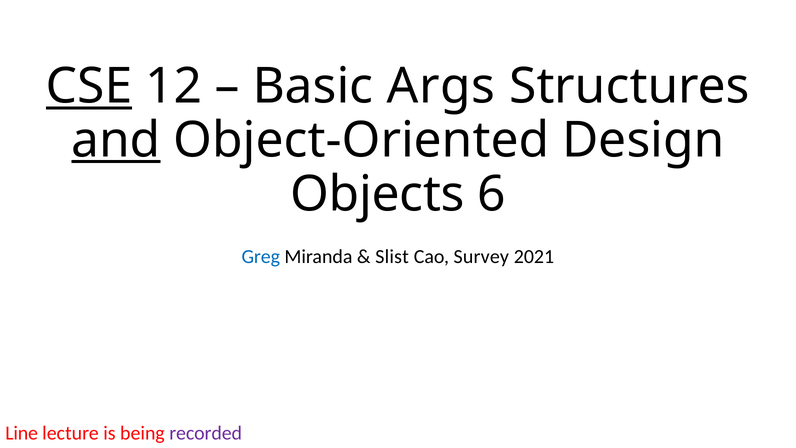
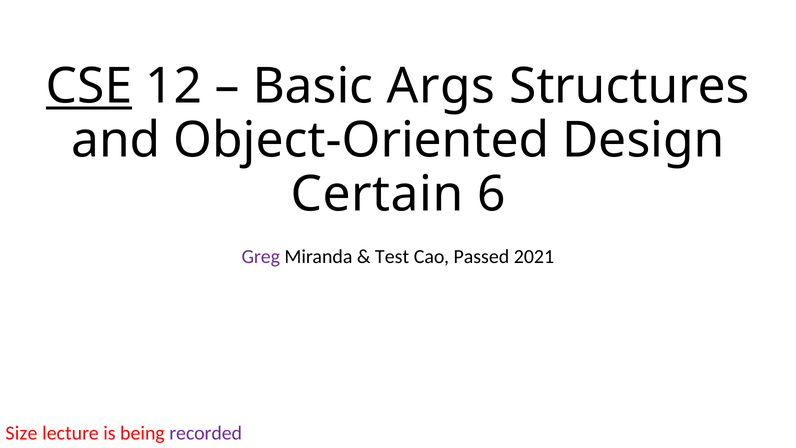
and underline: present -> none (116, 140)
Objects: Objects -> Certain (377, 194)
Greg colour: blue -> purple (261, 256)
Slist: Slist -> Test (392, 256)
Survey: Survey -> Passed (481, 256)
Line: Line -> Size (21, 433)
